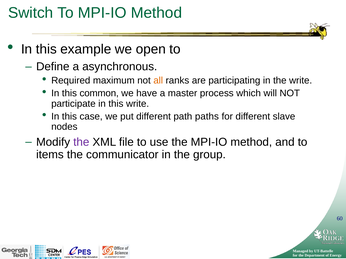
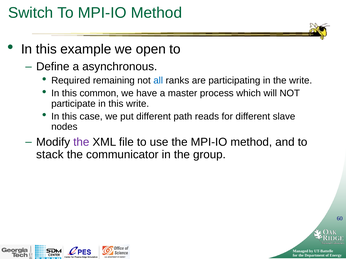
maximum: maximum -> remaining (114, 81)
all colour: orange -> blue (158, 81)
paths: paths -> reads (207, 117)
items: items -> stack (50, 155)
